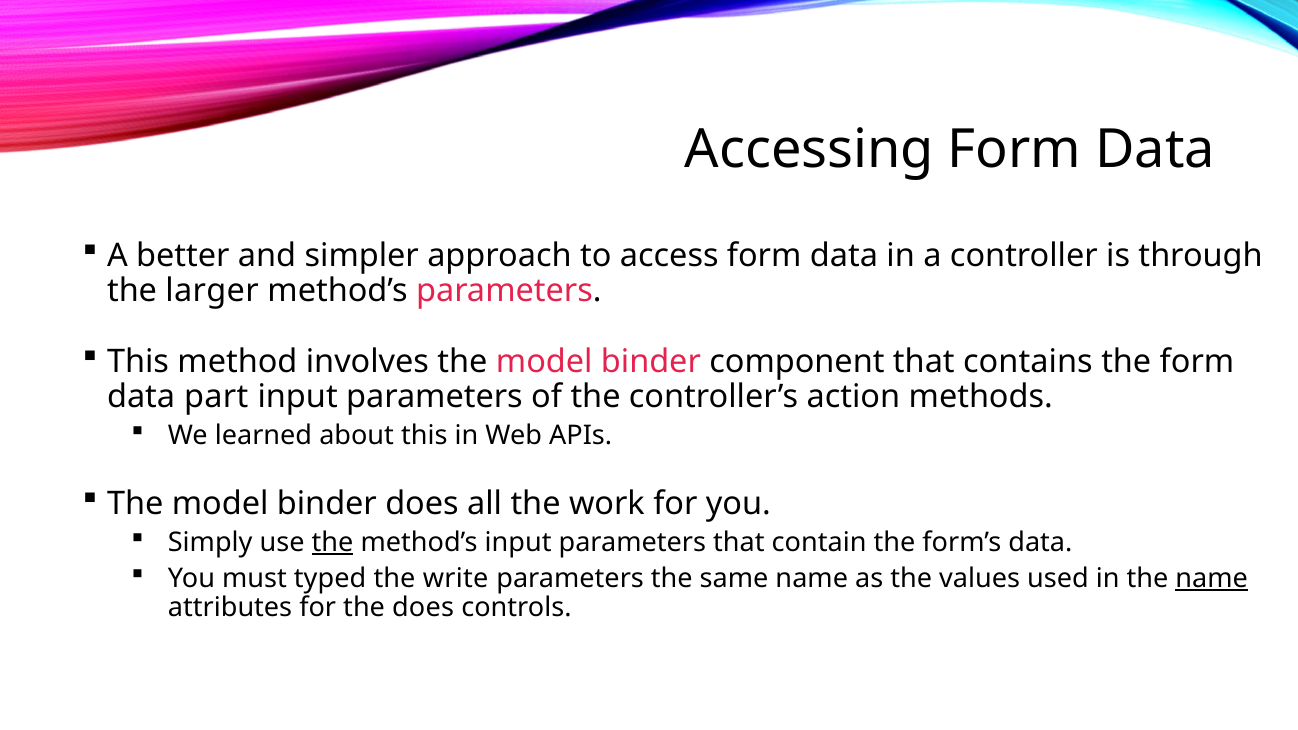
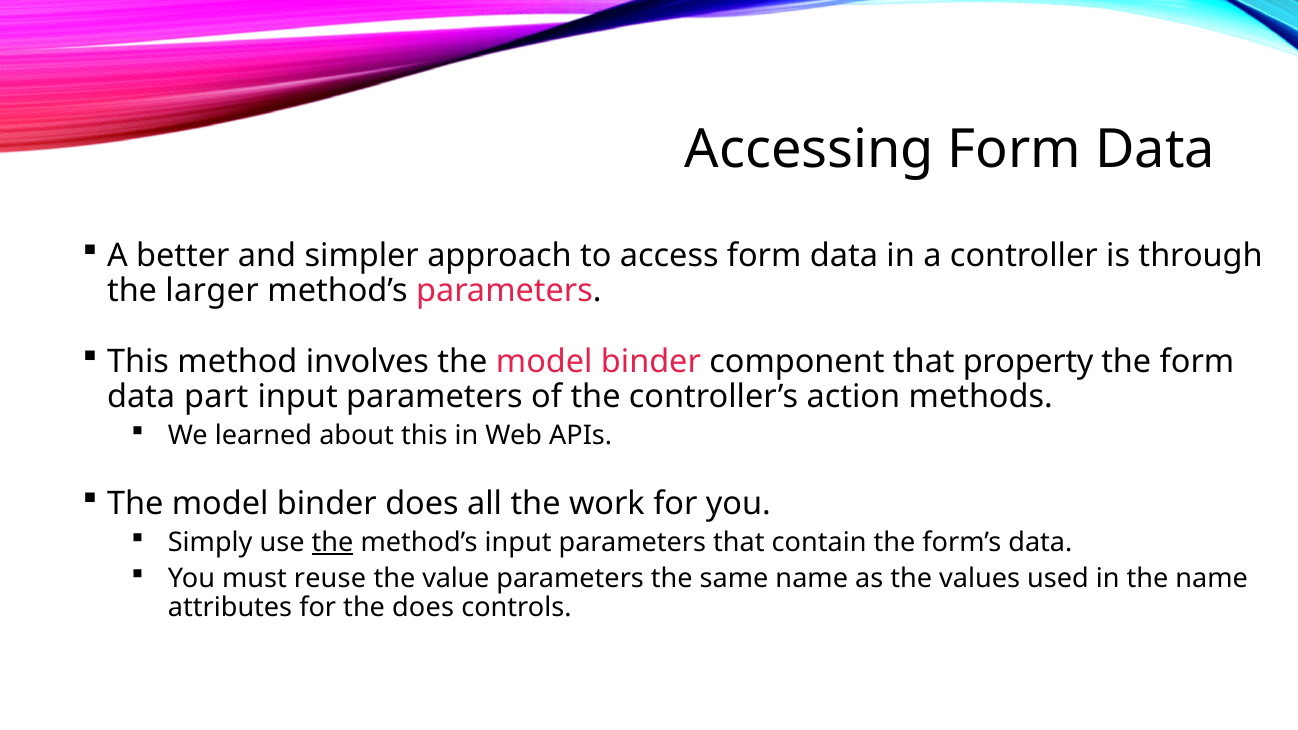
contains: contains -> property (1028, 362)
typed: typed -> reuse (330, 578)
write: write -> value (456, 578)
name underline: present -> none (1212, 578)
